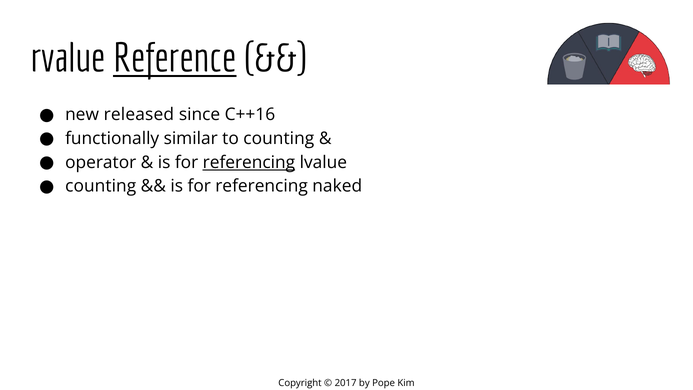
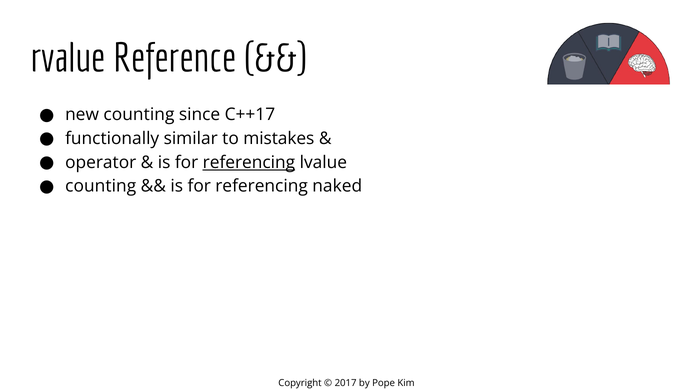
Reference underline: present -> none (175, 59)
new released: released -> counting (139, 114)
C++16: C++16 -> C++17 (250, 114)
to counting: counting -> mistakes (279, 138)
